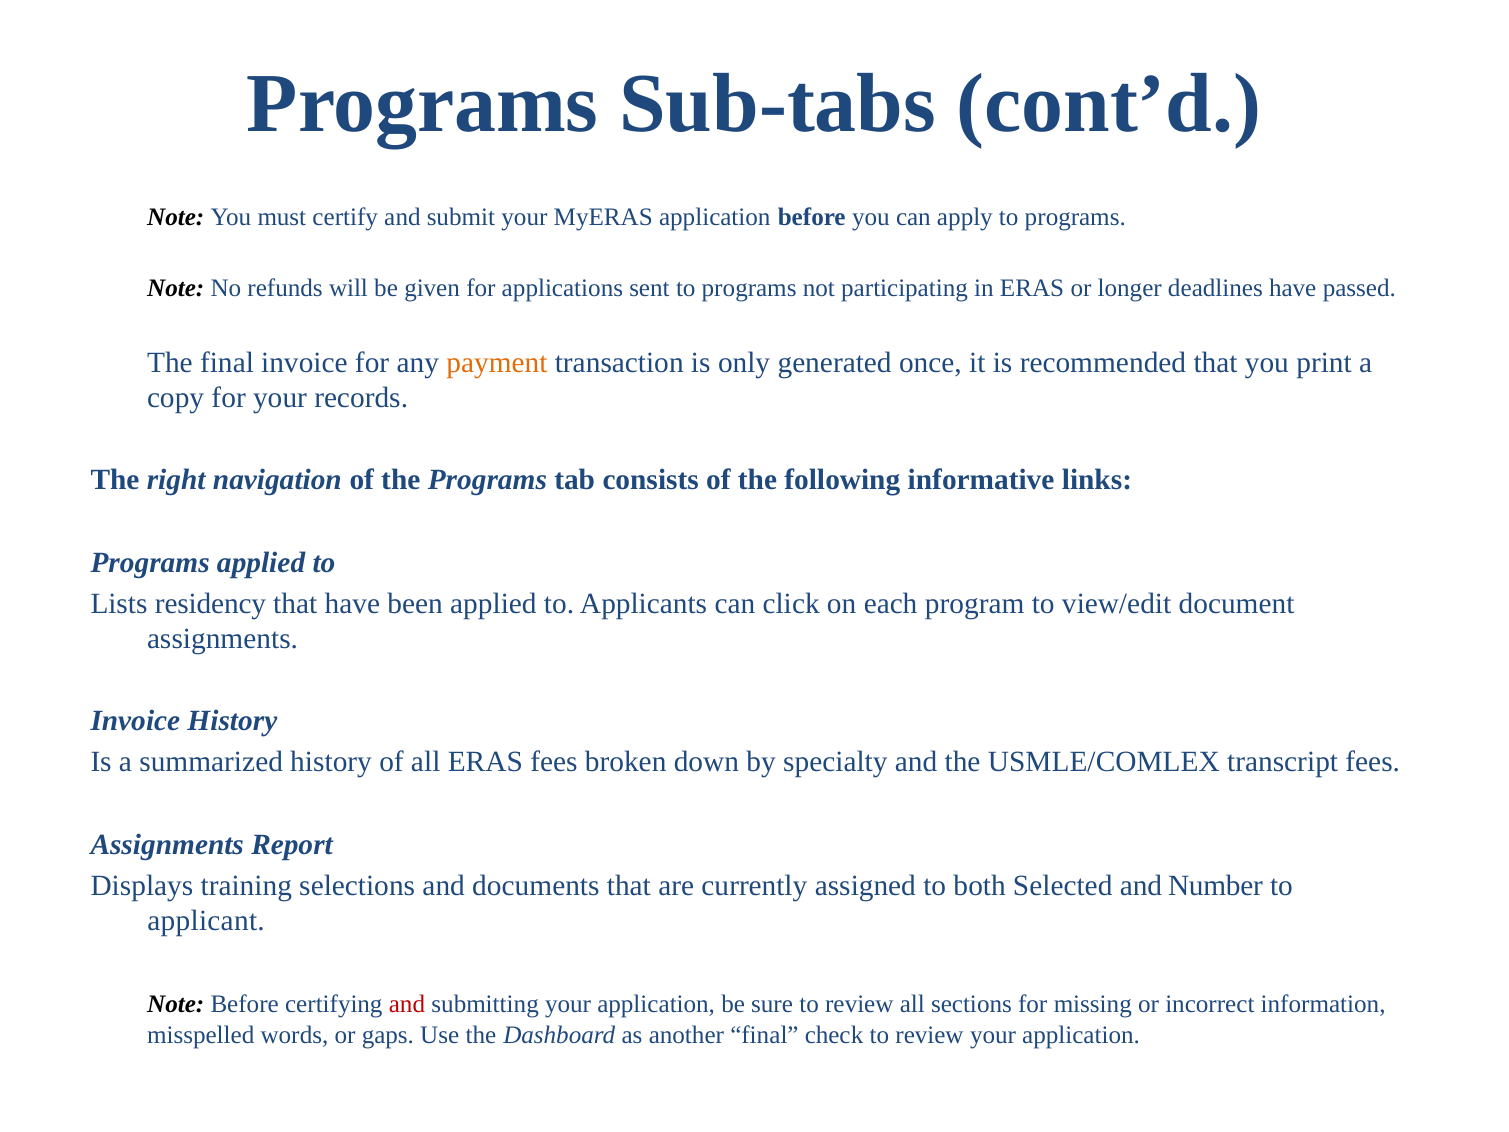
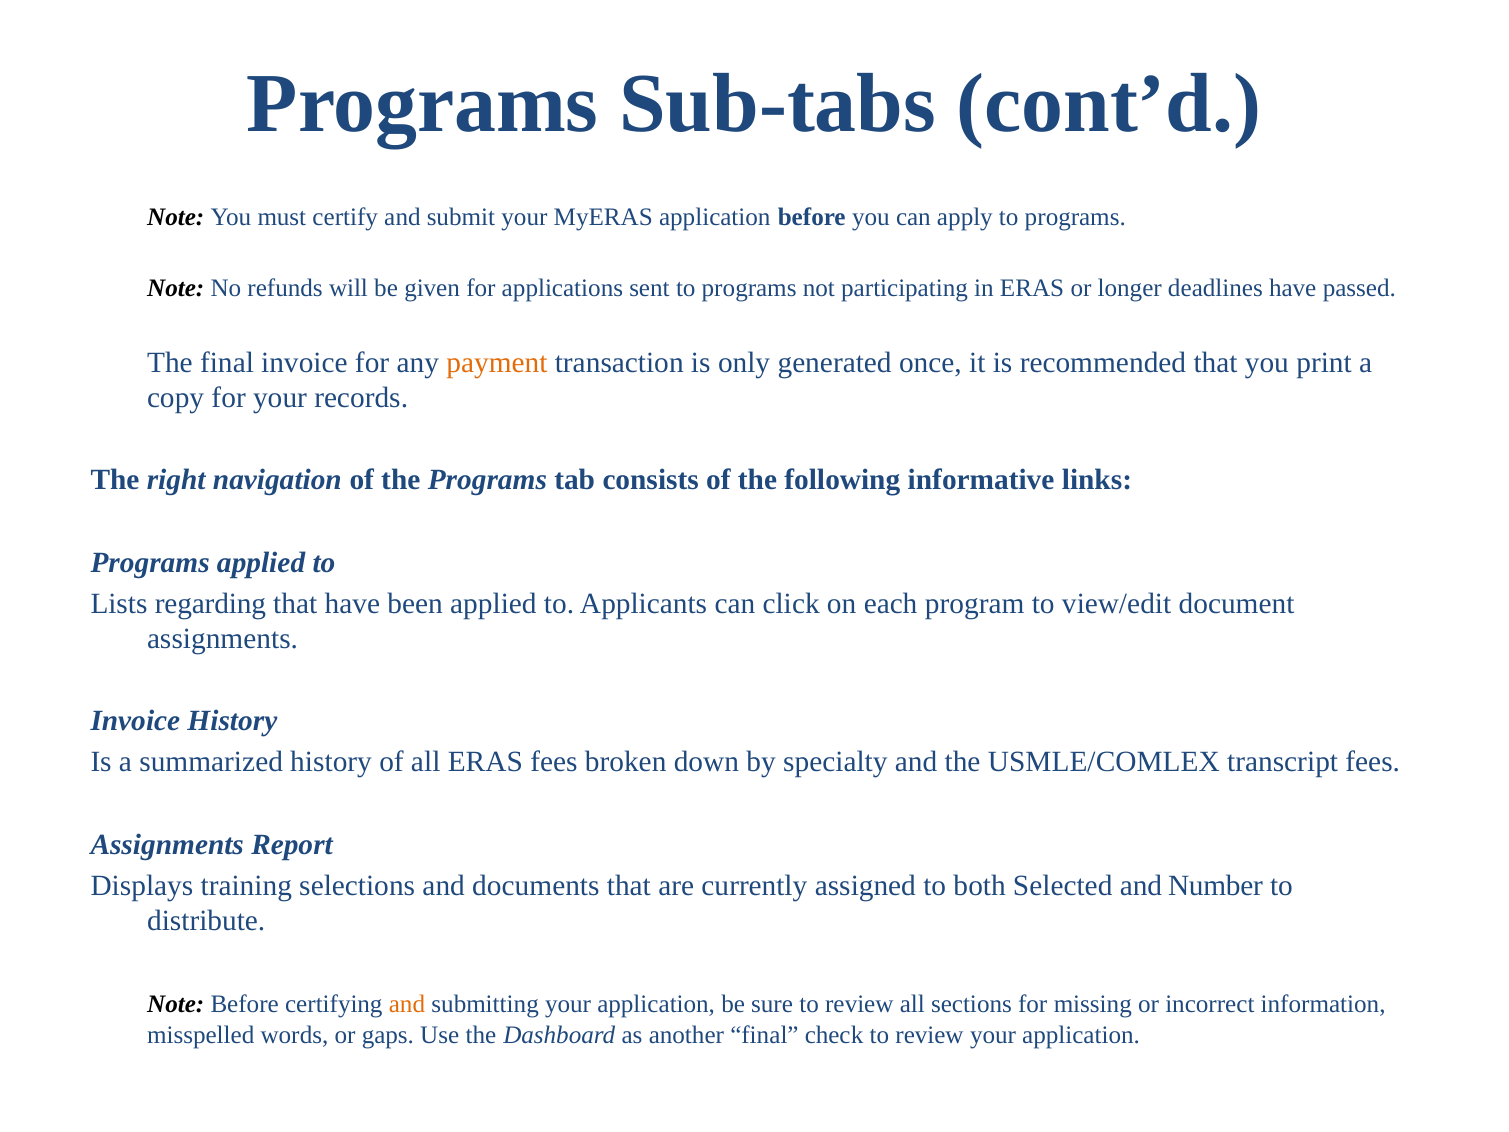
residency: residency -> regarding (210, 603)
applicant: applicant -> distribute (206, 921)
and colour: red -> orange (407, 1004)
